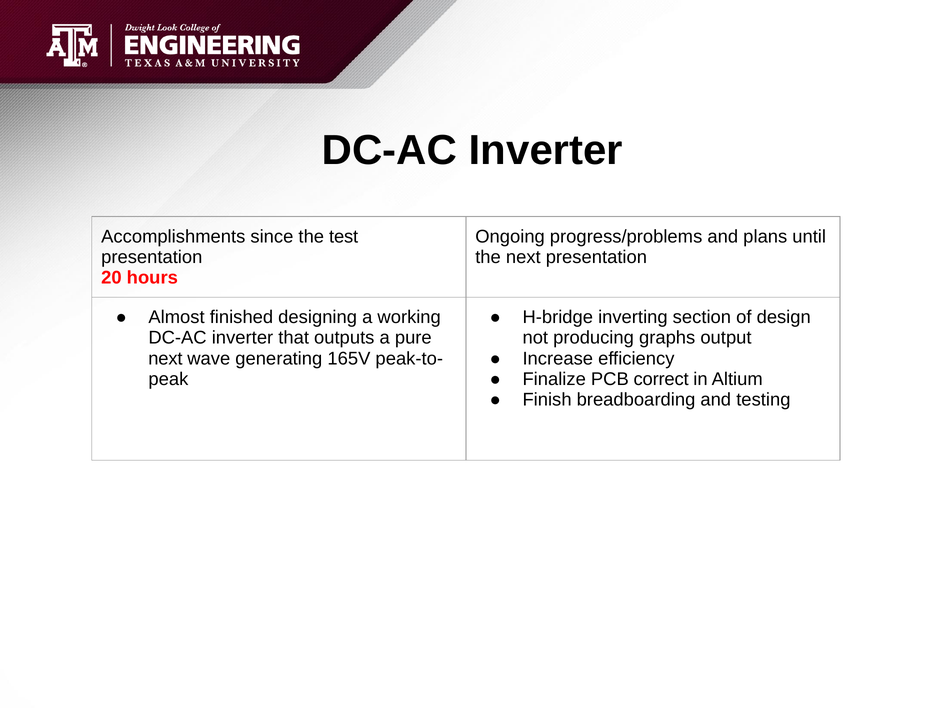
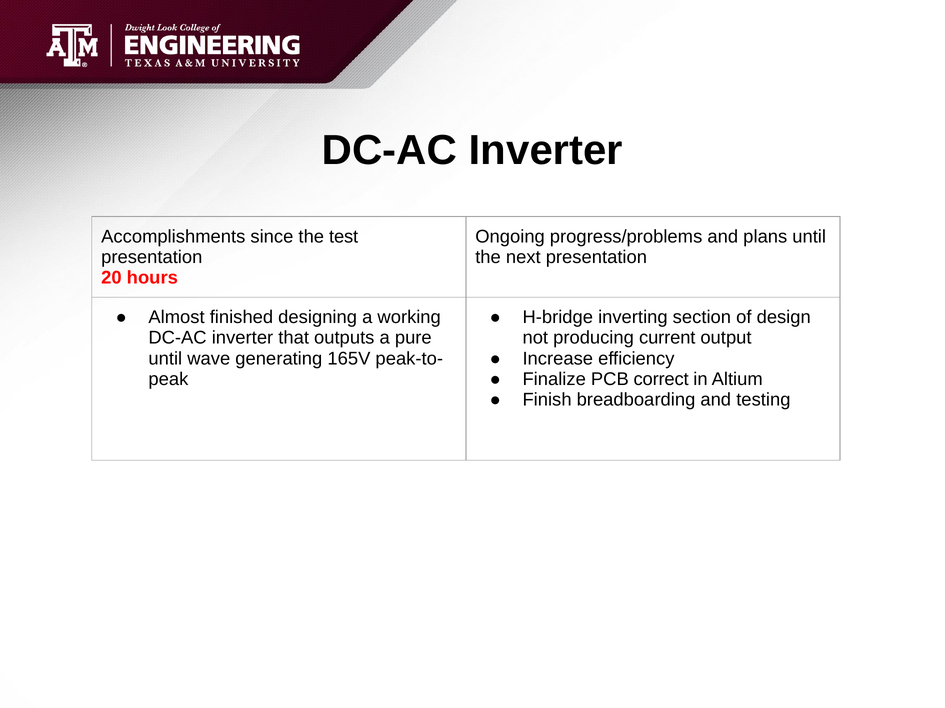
graphs: graphs -> current (667, 338)
next: next -> until (165, 359)
